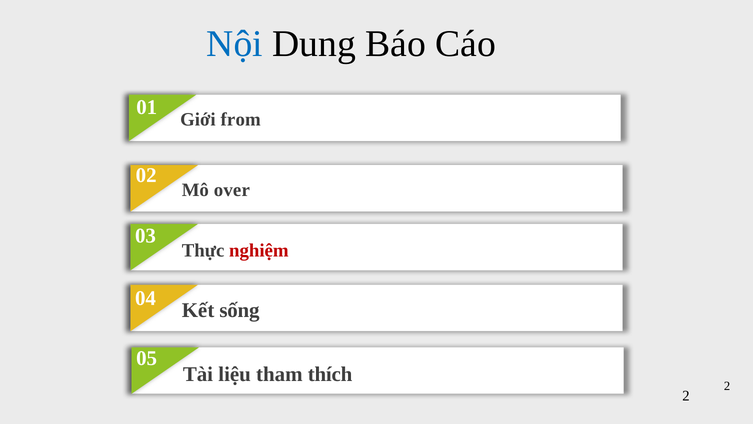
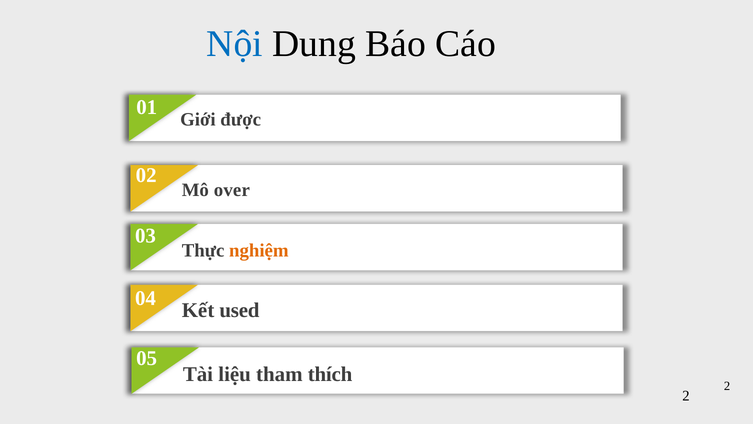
from: from -> được (241, 119)
nghiệm colour: red -> orange (259, 250)
sống: sống -> used (239, 310)
